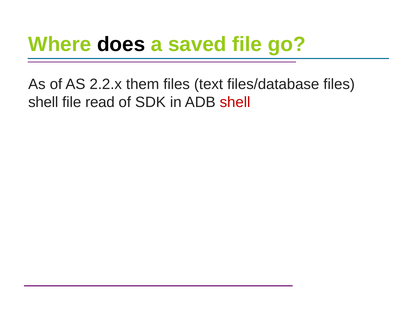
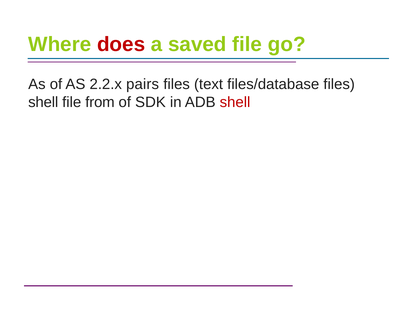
does colour: black -> red (121, 44)
them: them -> pairs (143, 84)
read: read -> from (100, 102)
